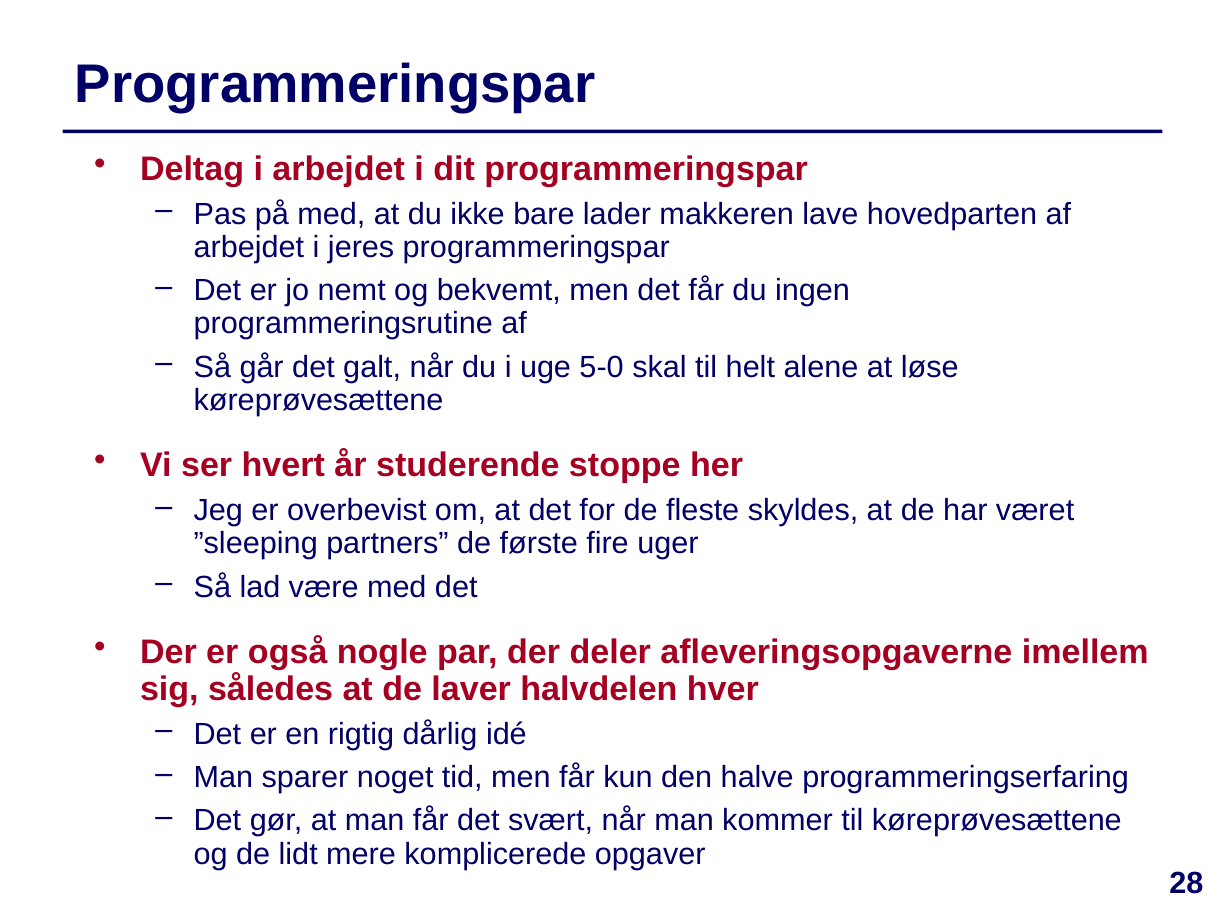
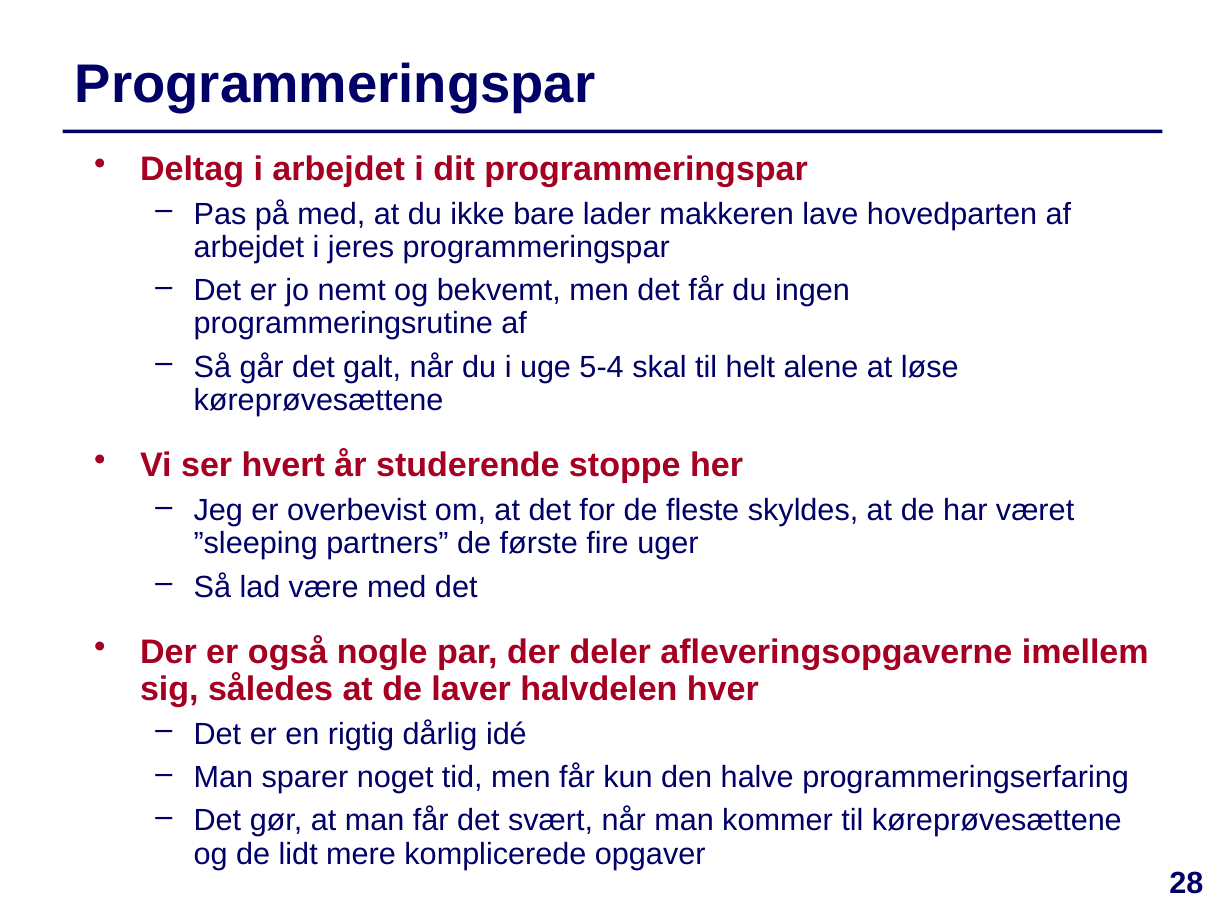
5-0: 5-0 -> 5-4 (602, 367)
